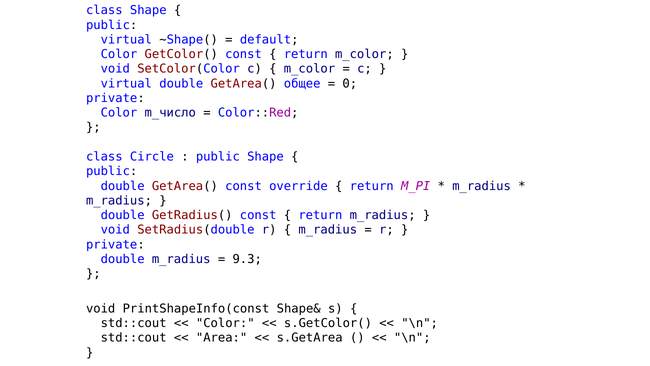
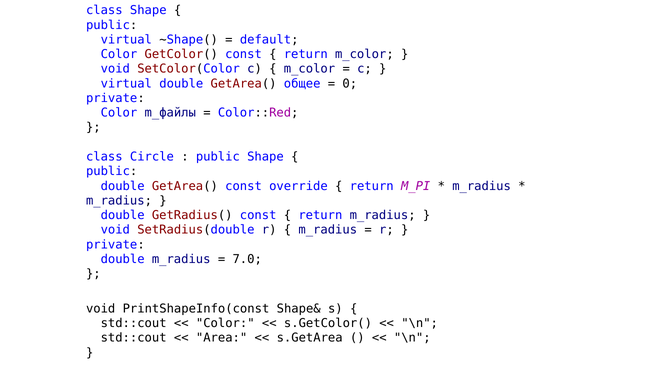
m_число: m_число -> m_файлы (170, 113)
9.3: 9.3 -> 7.0 (247, 259)
